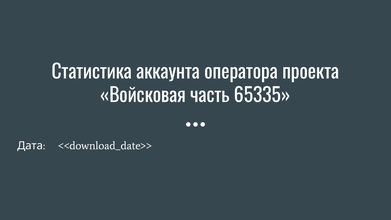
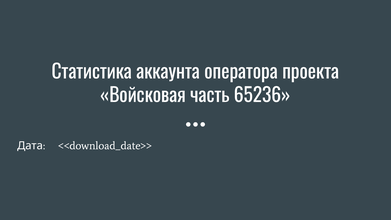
65335: 65335 -> 65236 (262, 96)
